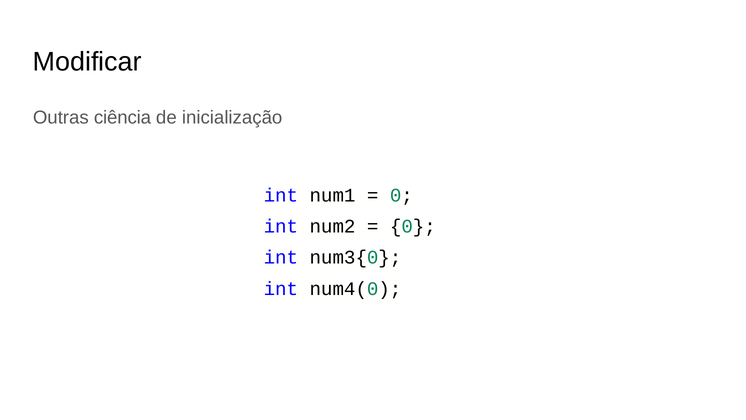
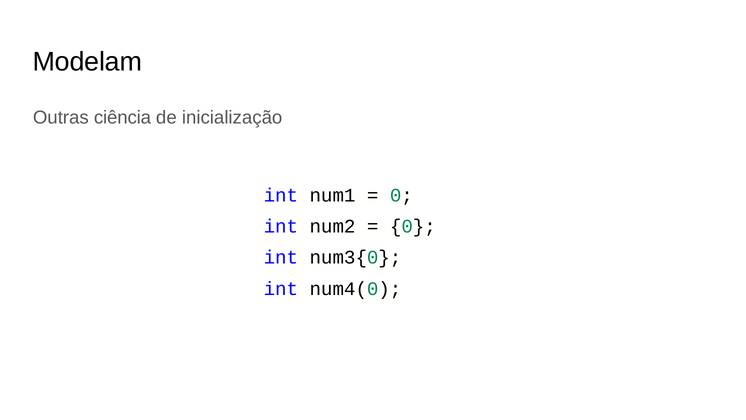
Modificar: Modificar -> Modelam (87, 62)
